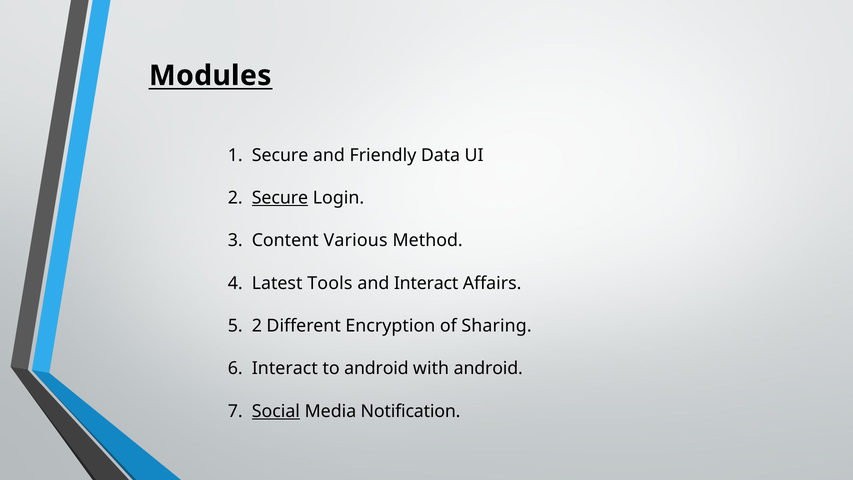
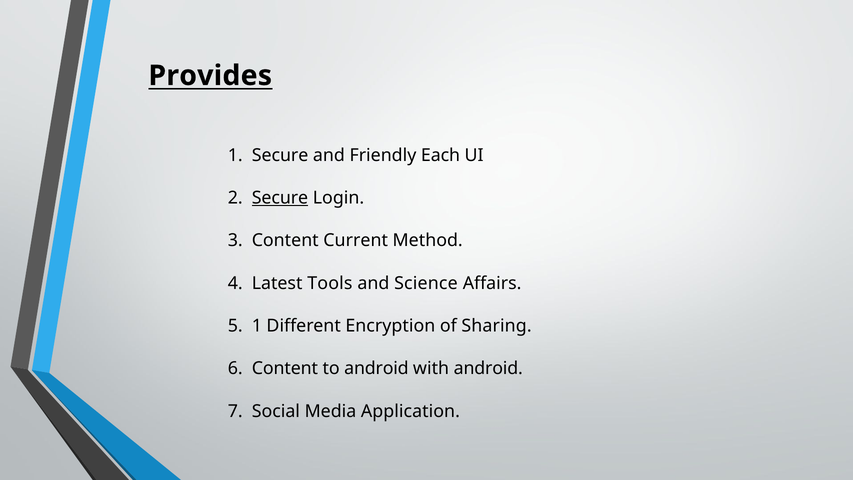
Modules: Modules -> Provides (210, 76)
Data: Data -> Each (441, 155)
Various: Various -> Current (356, 240)
and Interact: Interact -> Science (426, 283)
2: 2 -> 1 (257, 326)
Interact: Interact -> Content (285, 368)
Social underline: present -> none (276, 411)
Notification: Notification -> Application (410, 411)
